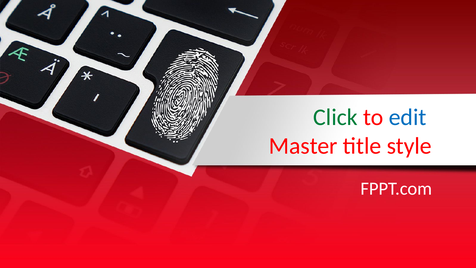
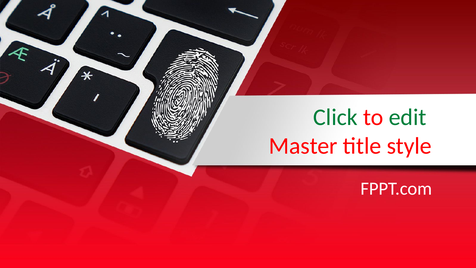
edit colour: blue -> green (408, 117)
